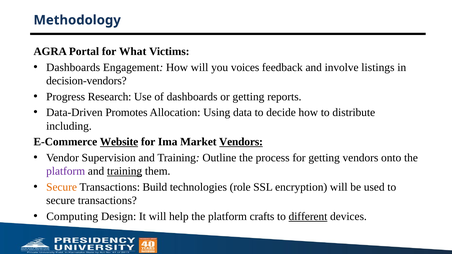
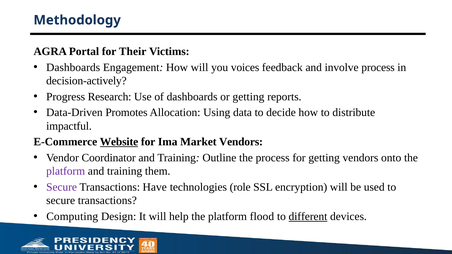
What: What -> Their (133, 52)
involve listings: listings -> process (378, 67)
decision-vendors: decision-vendors -> decision-actively (86, 81)
including: including -> impactful (69, 126)
Vendors underline: present -> none (241, 142)
Supervision: Supervision -> Coordinator (109, 158)
training underline: present -> none (125, 171)
Secure colour: orange -> purple (62, 187)
Build: Build -> Have (155, 187)
crafts: crafts -> flood (262, 217)
